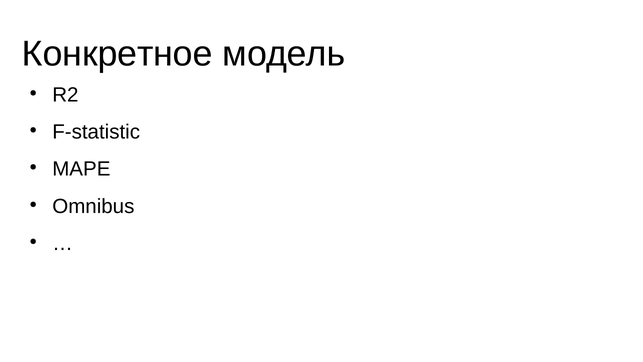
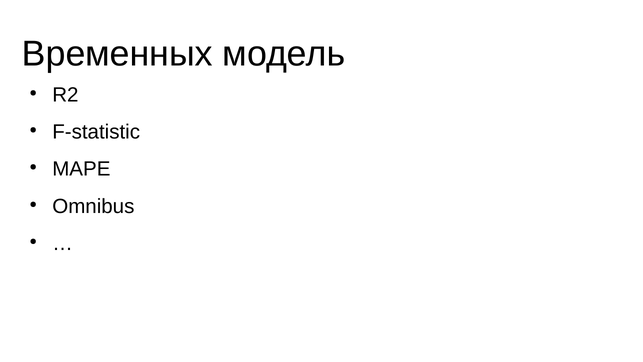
Конкретное: Конкретное -> Временных (117, 54)
